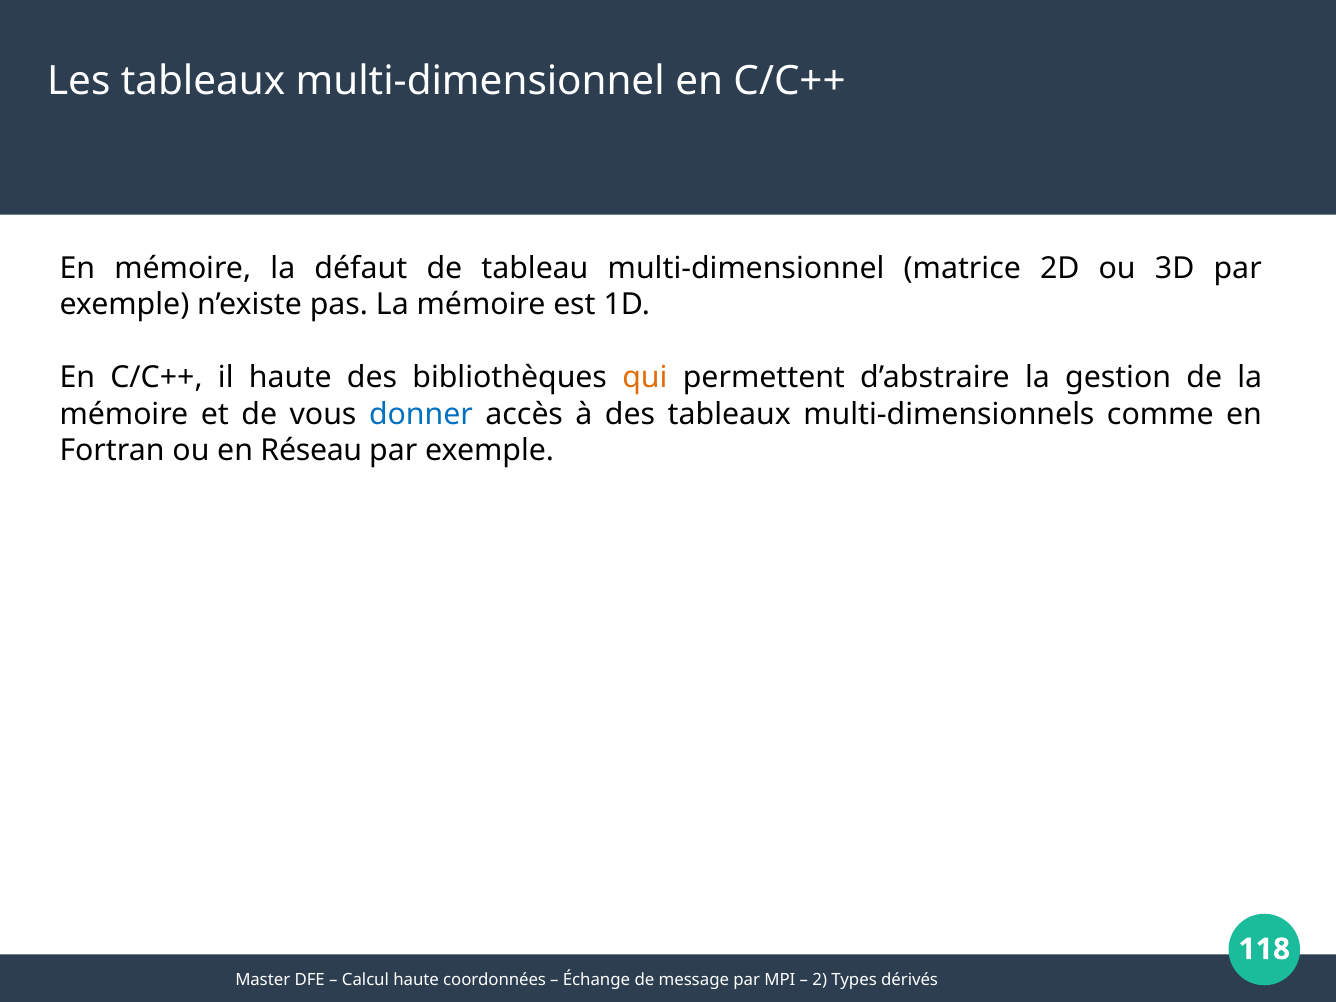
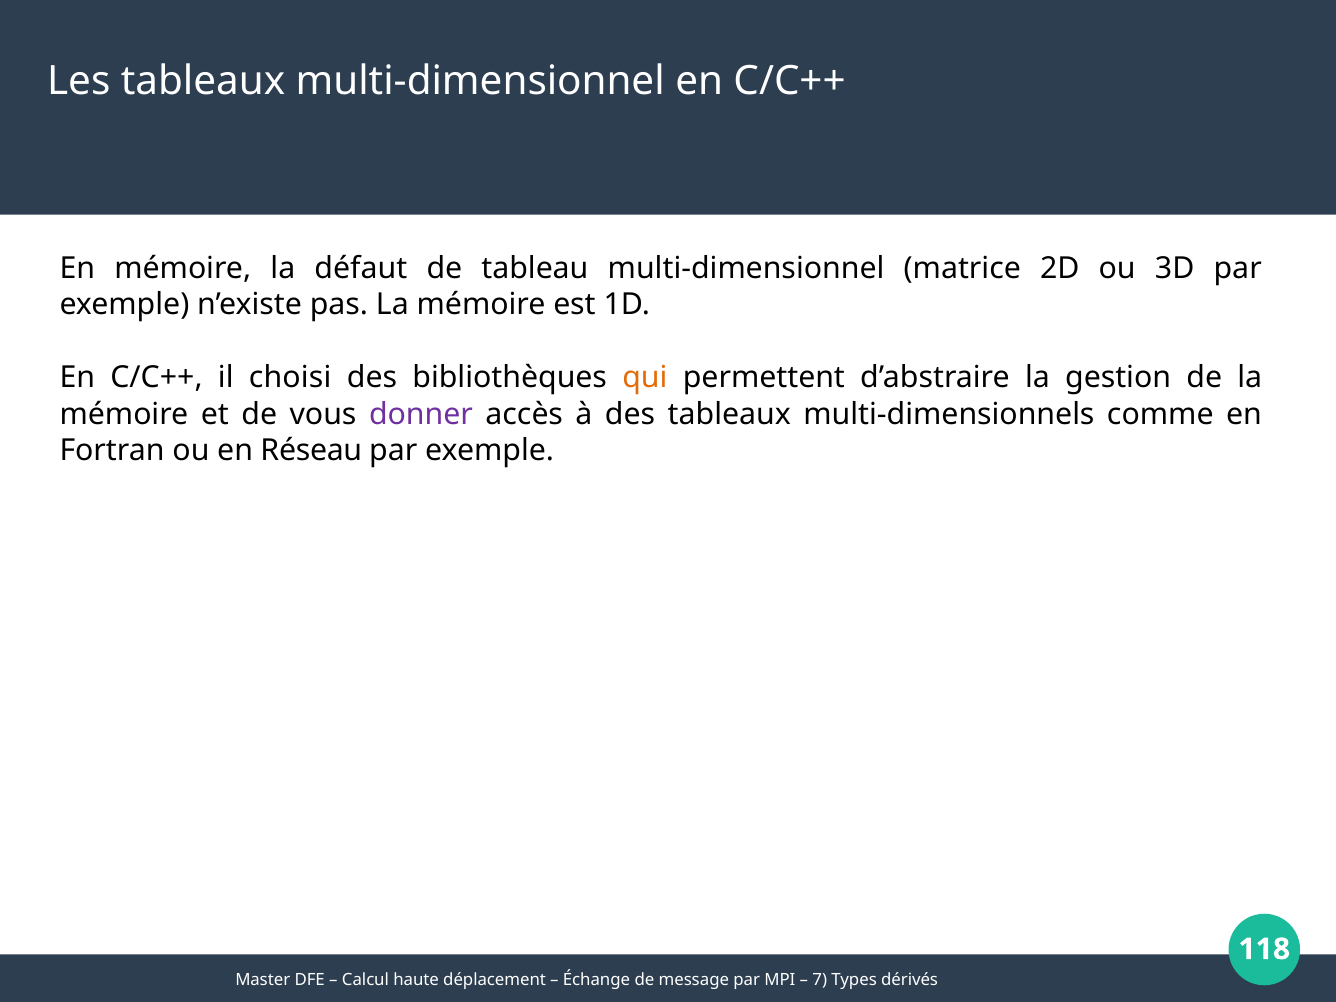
il haute: haute -> choisi (290, 378)
donner colour: blue -> purple (421, 414)
coordonnées: coordonnées -> déplacement (495, 980)
2: 2 -> 7 (820, 980)
